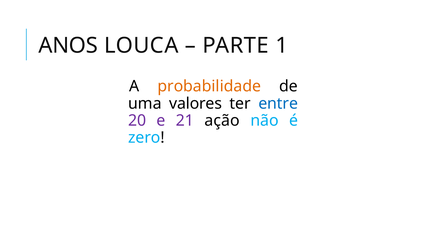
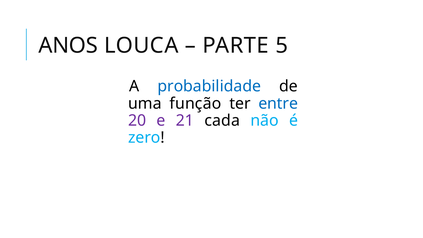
1: 1 -> 5 (282, 45)
probabilidade colour: orange -> blue (209, 86)
valores: valores -> função (195, 103)
ação: ação -> cada (222, 121)
